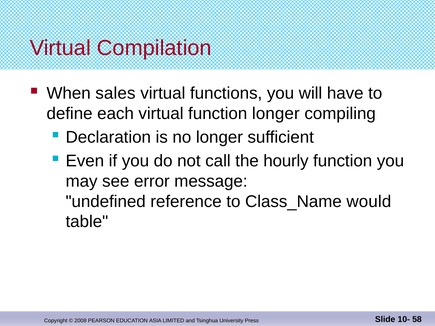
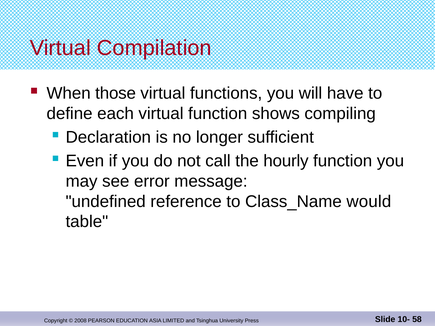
sales: sales -> those (116, 93)
function longer: longer -> shows (276, 114)
